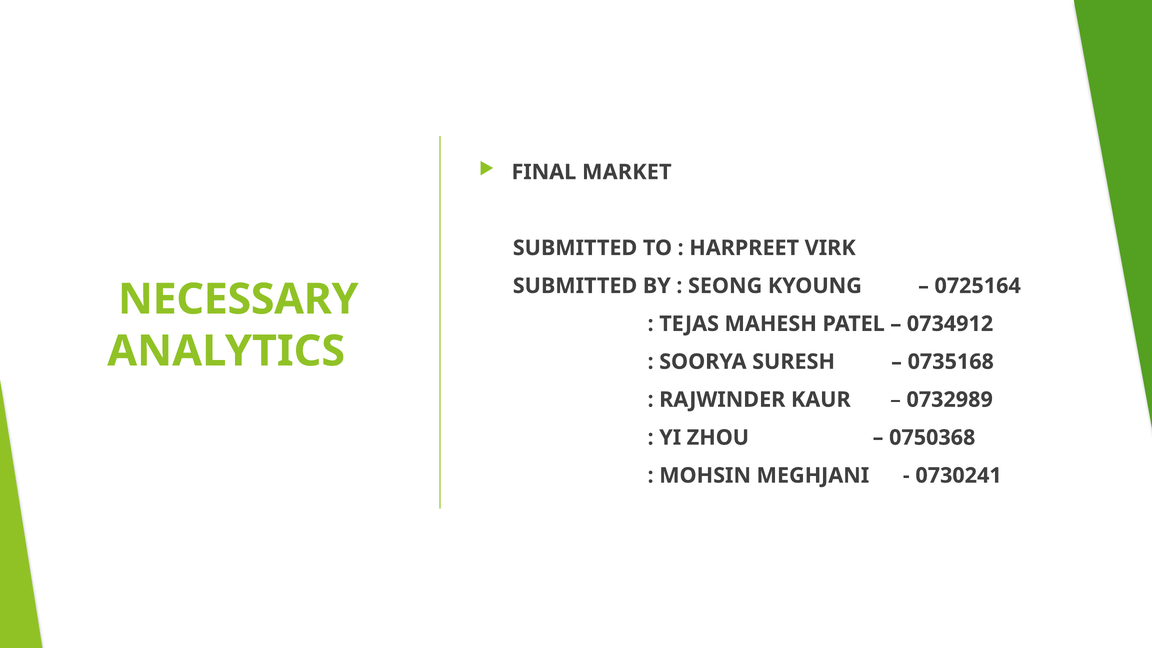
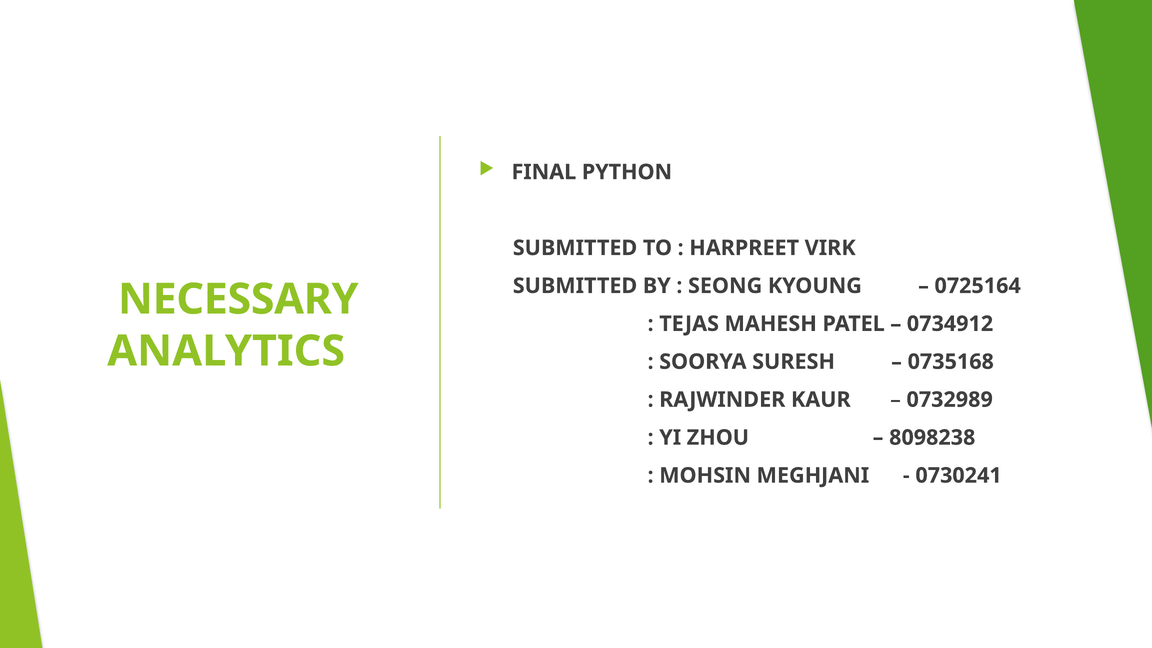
MARKET: MARKET -> PYTHON (627, 172)
0750368: 0750368 -> 8098238 (932, 438)
